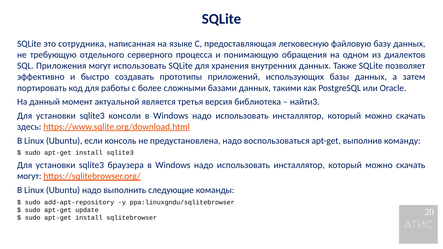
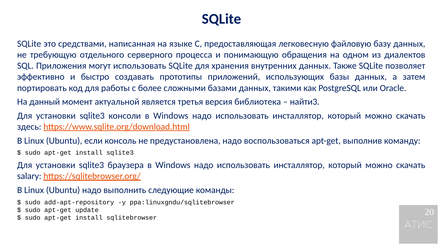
сотрудника: сотрудника -> средствами (82, 44)
могут: могут -> salary (29, 176)
